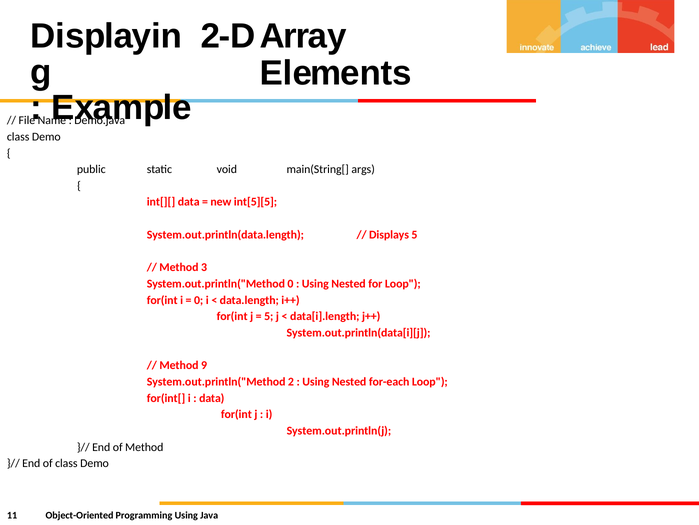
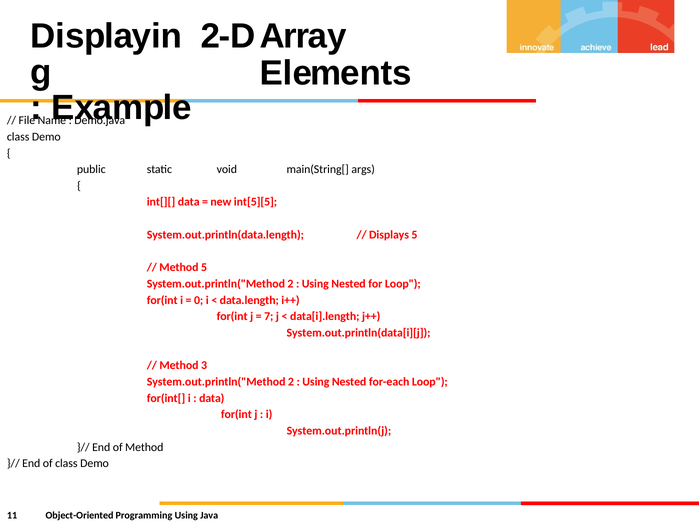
Method 3: 3 -> 5 (204, 267)
0: 0 -> 2 (290, 283)
5: 5 -> 7 (269, 316)
9: 9 -> 3 (204, 365)
